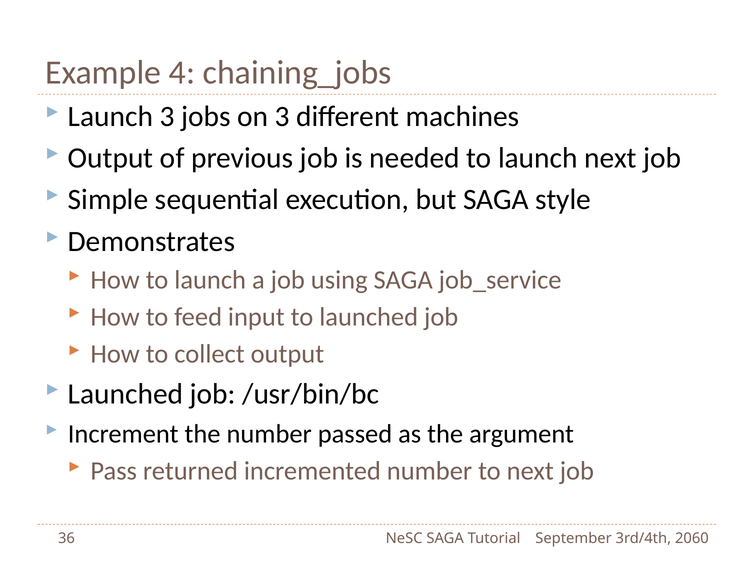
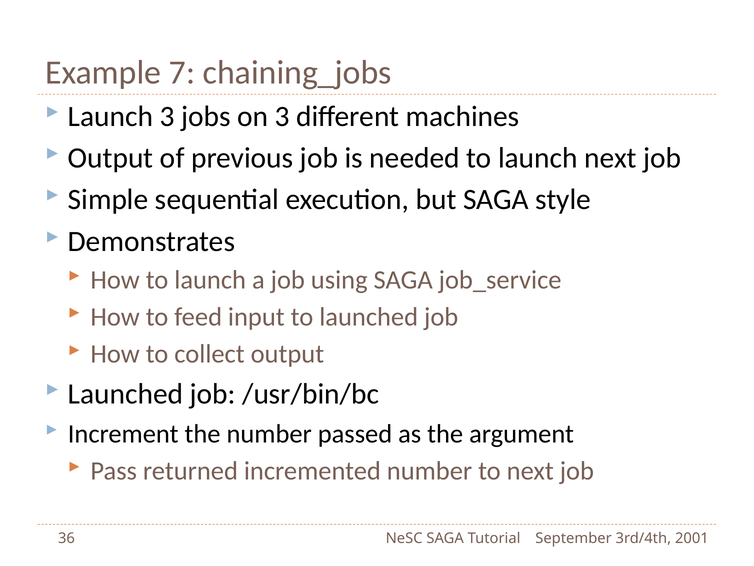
4: 4 -> 7 (182, 72)
2060: 2060 -> 2001 (692, 538)
